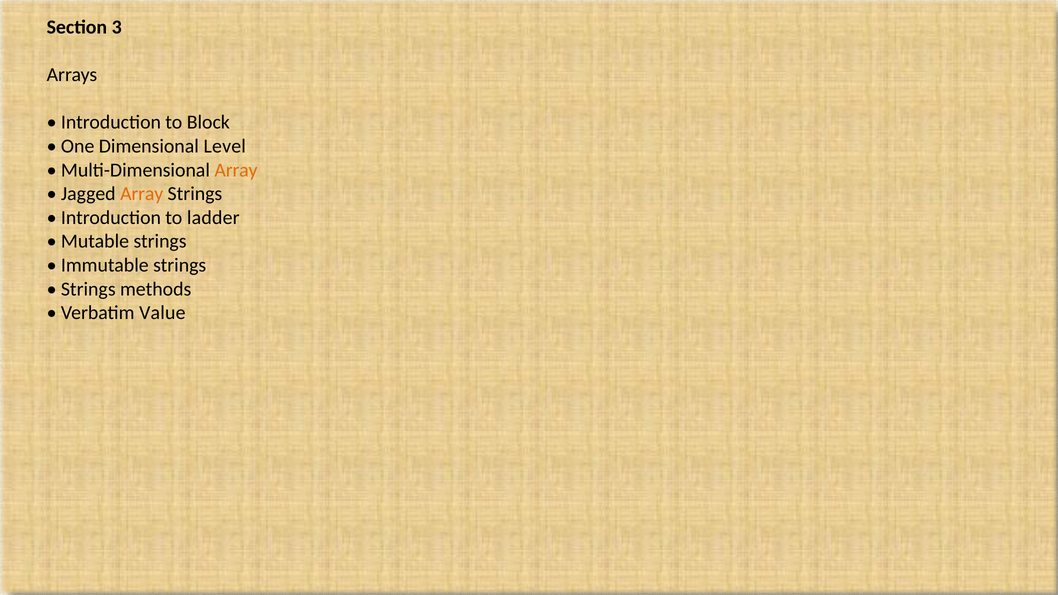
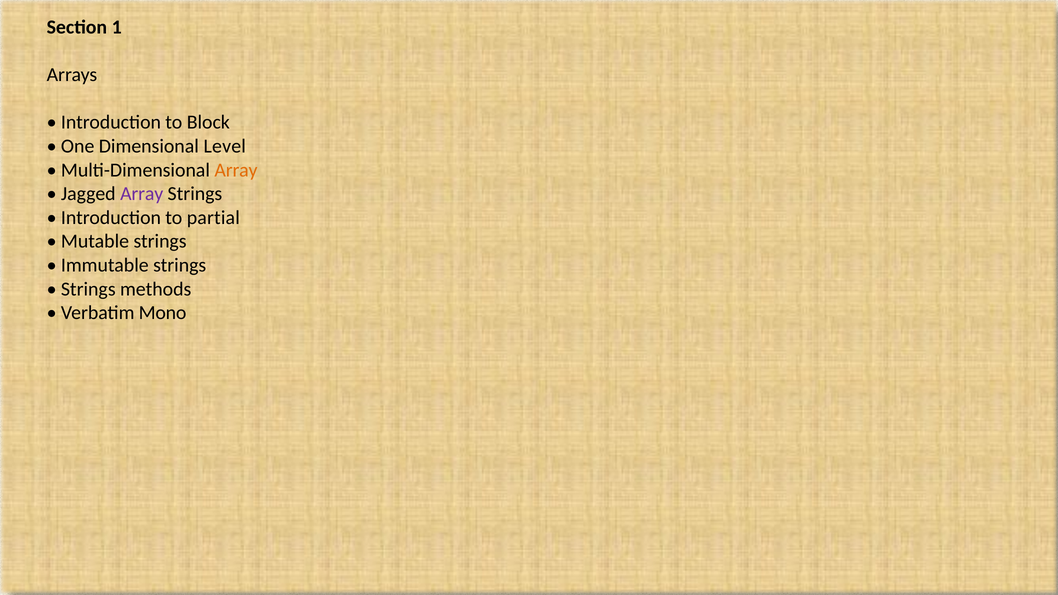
3: 3 -> 1 (117, 27)
Array colour: orange -> purple (142, 194)
ladder: ladder -> partial (213, 218)
Value: Value -> Mono (163, 313)
